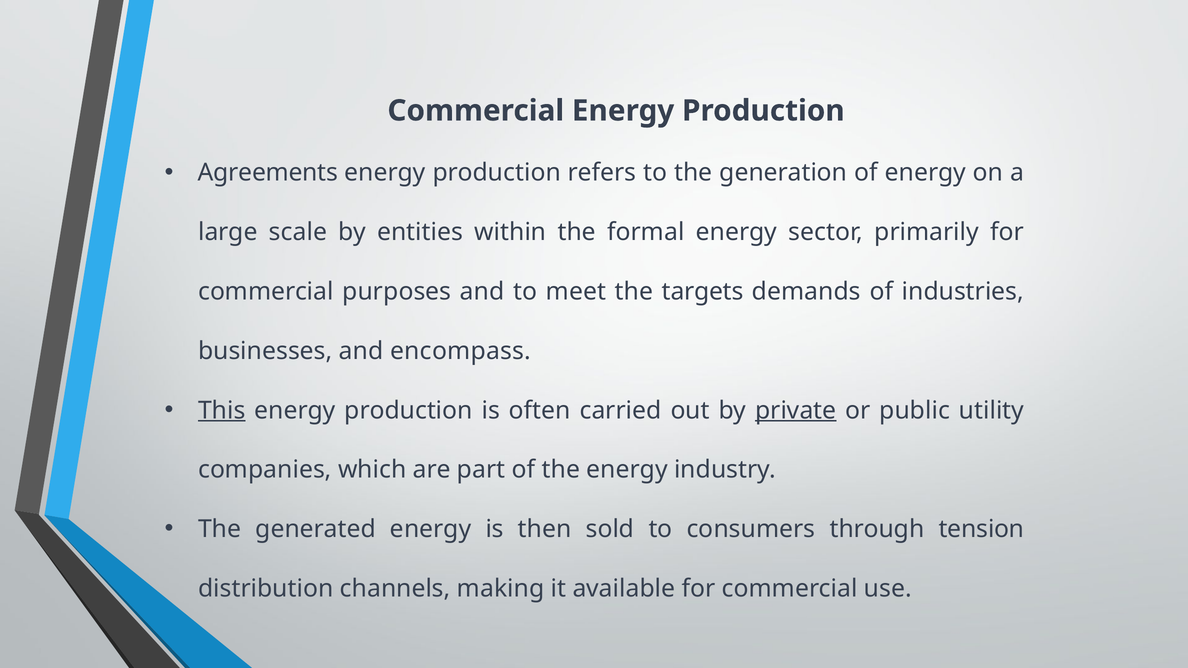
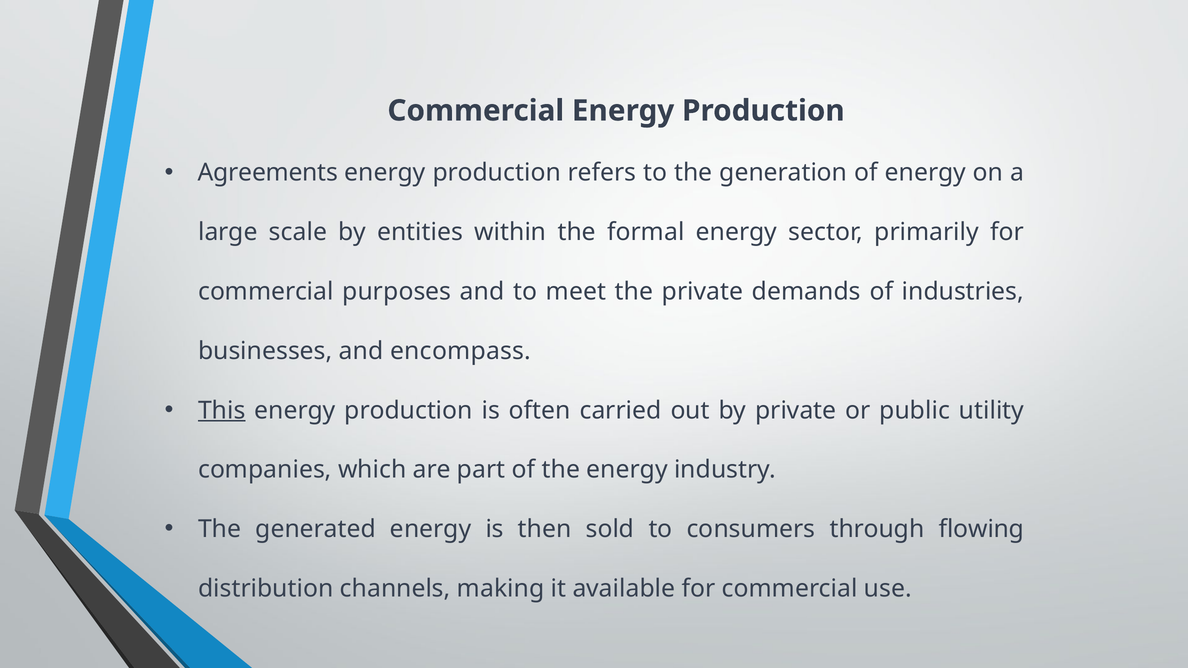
the targets: targets -> private (703, 292)
private underline: present -> none (796, 410)
tension: tension -> flowing (981, 529)
